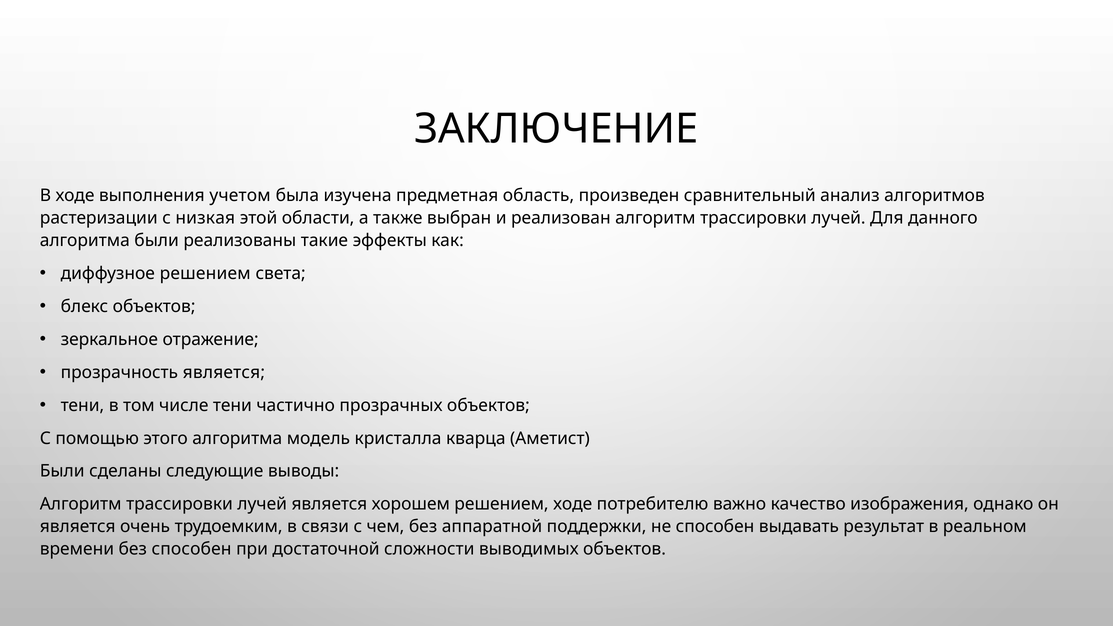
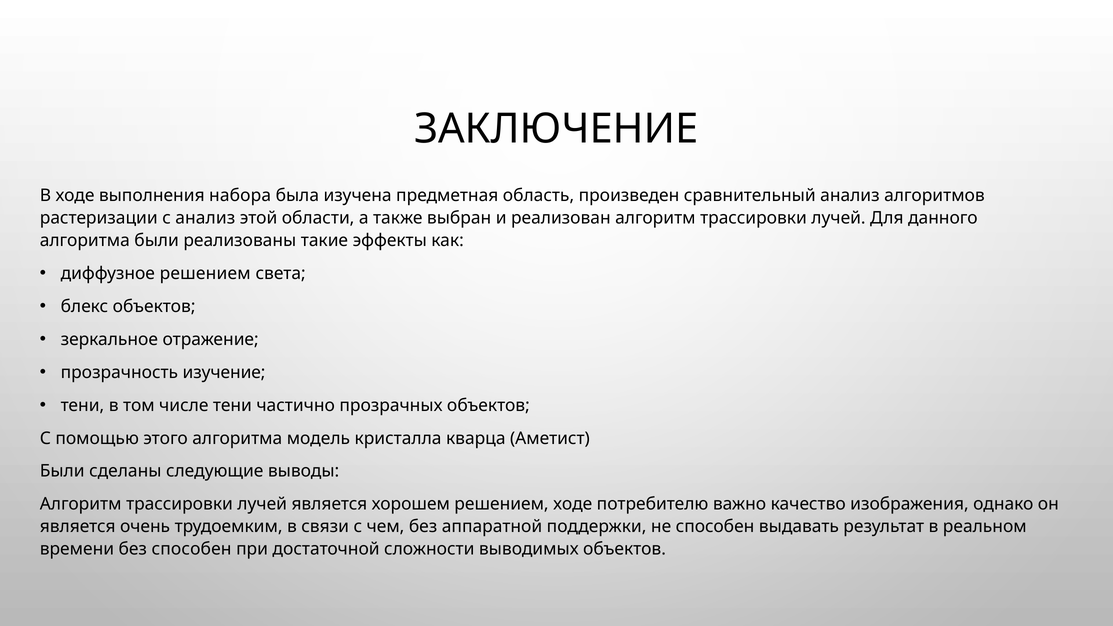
учетом: учетом -> набора (240, 196)
с низкая: низкая -> анализ (205, 218)
прозрачность является: является -> изучение (224, 372)
